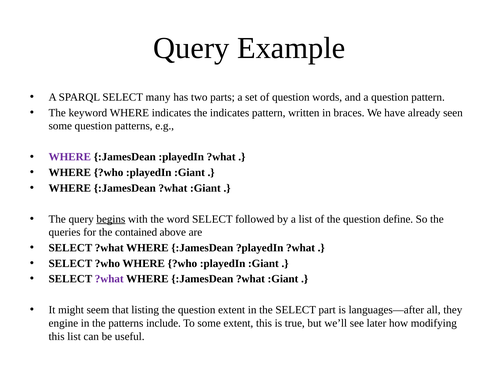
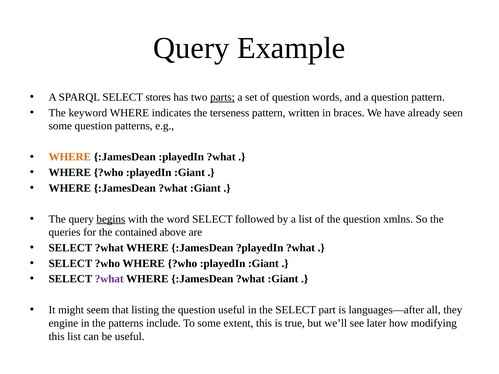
many: many -> stores (158, 97)
parts underline: none -> present (222, 97)
the indicates: indicates -> terseness (230, 113)
WHERE colour: purple -> orange (70, 157)
define: define -> xmlns (398, 219)
question extent: extent -> useful (232, 310)
